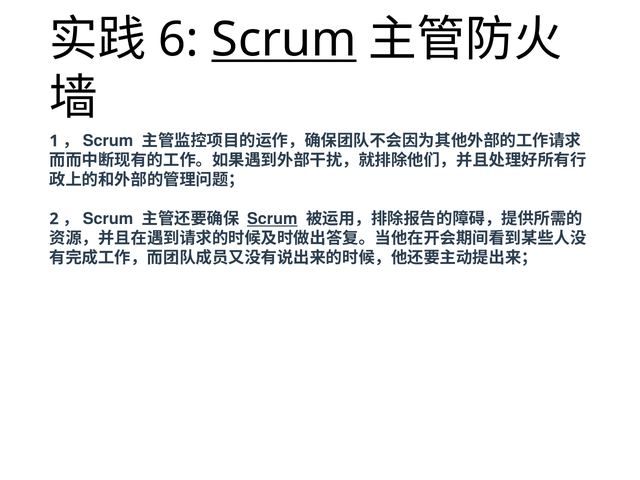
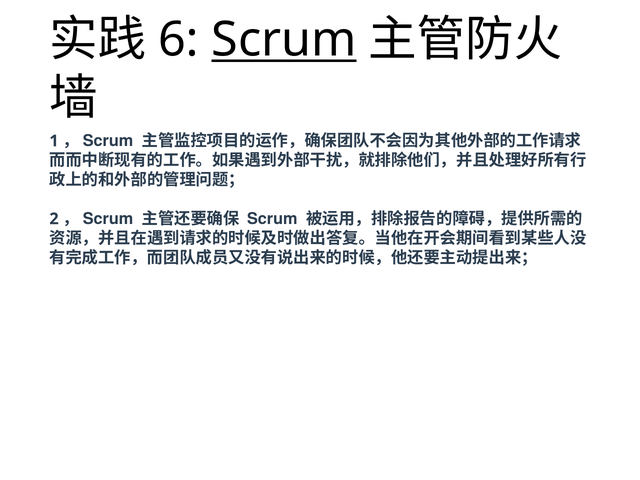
Scrum underline: present -> none (272, 219)
